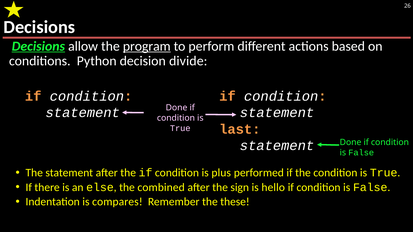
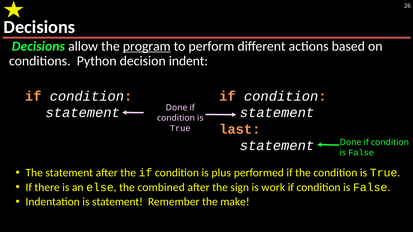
Decisions underline: present -> none (38, 46)
divide: divide -> indent (188, 61)
hello: hello -> work (273, 188)
is compares: compares -> statement (117, 202)
these: these -> make (235, 202)
